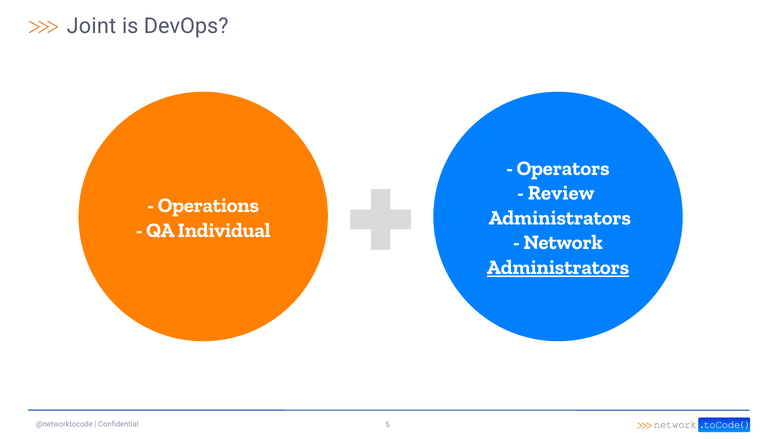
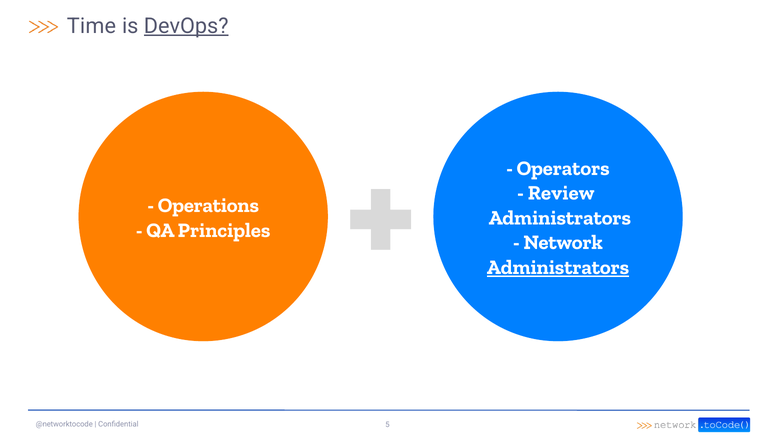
Joint: Joint -> Time (91, 26)
DevOps underline: none -> present (186, 26)
Individual: Individual -> Principles (224, 230)
